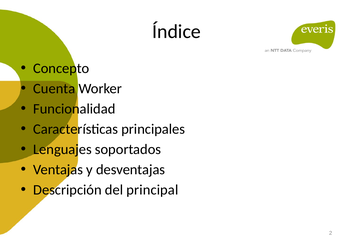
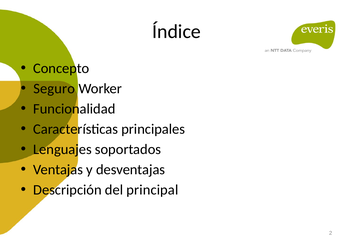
Cuenta: Cuenta -> Seguro (54, 89)
